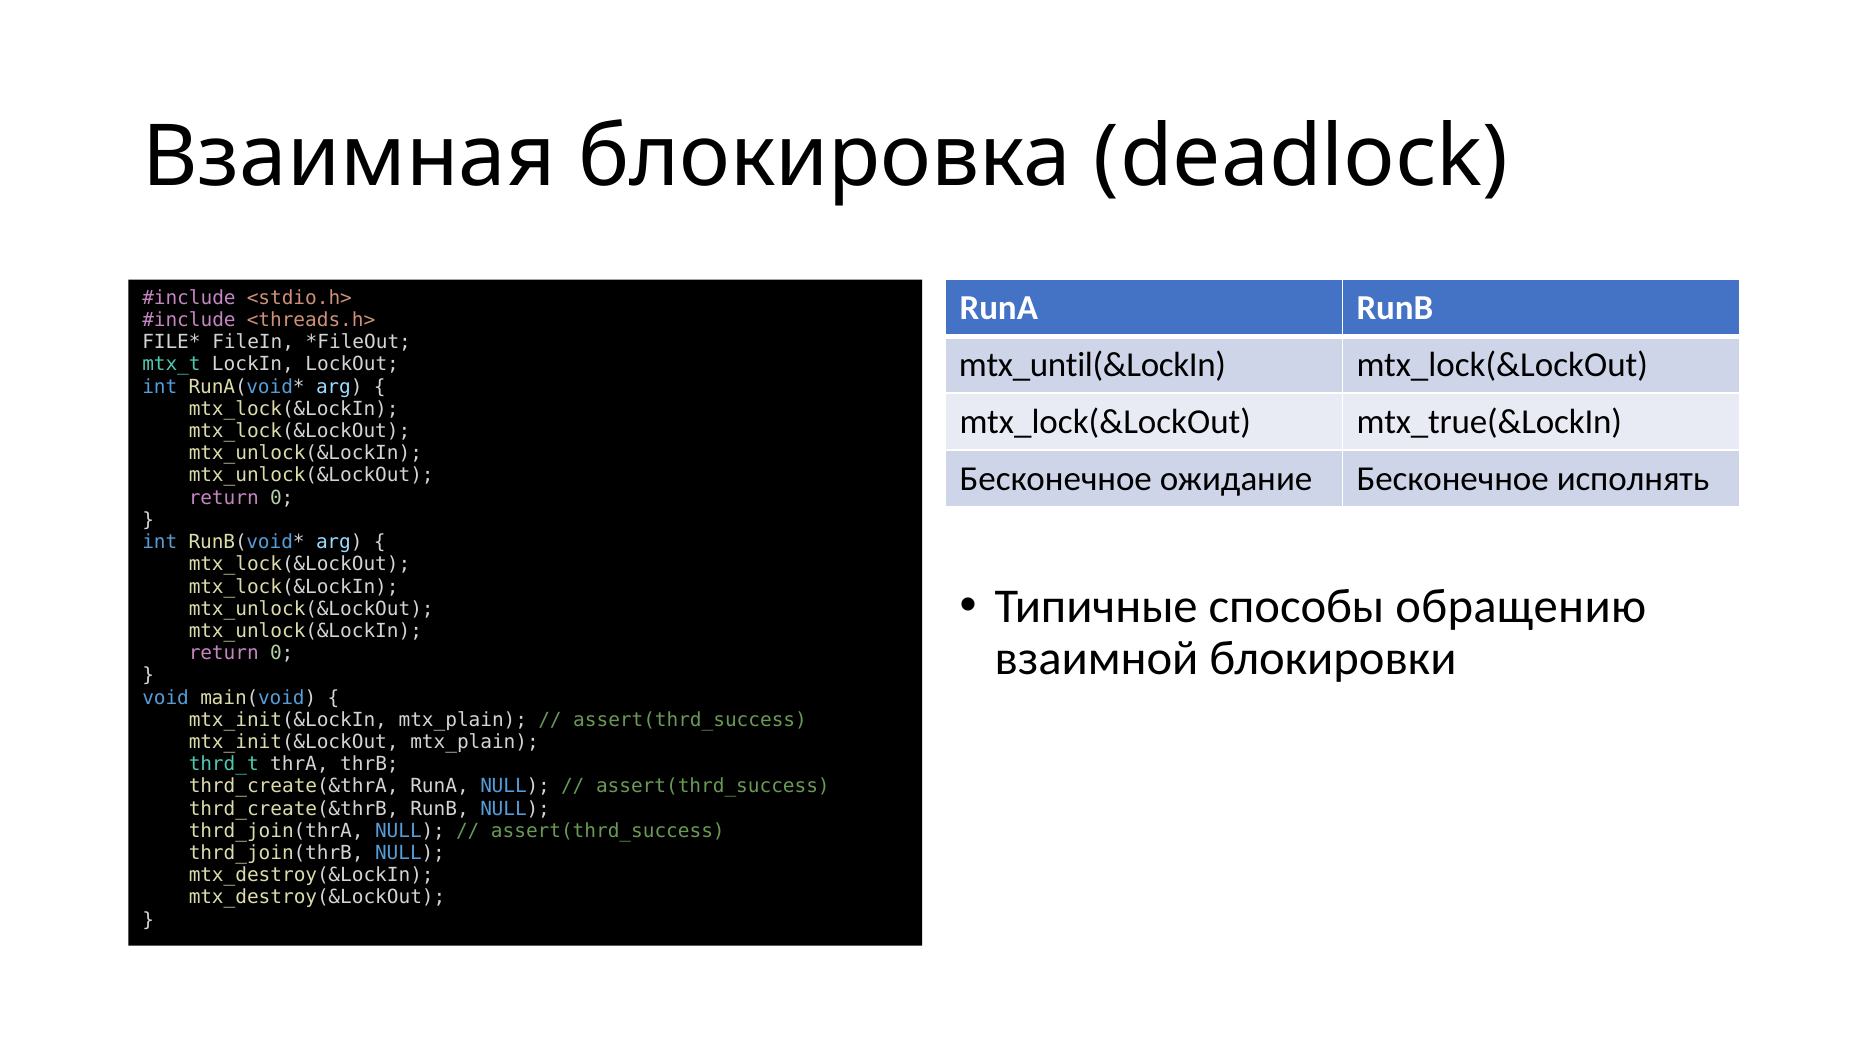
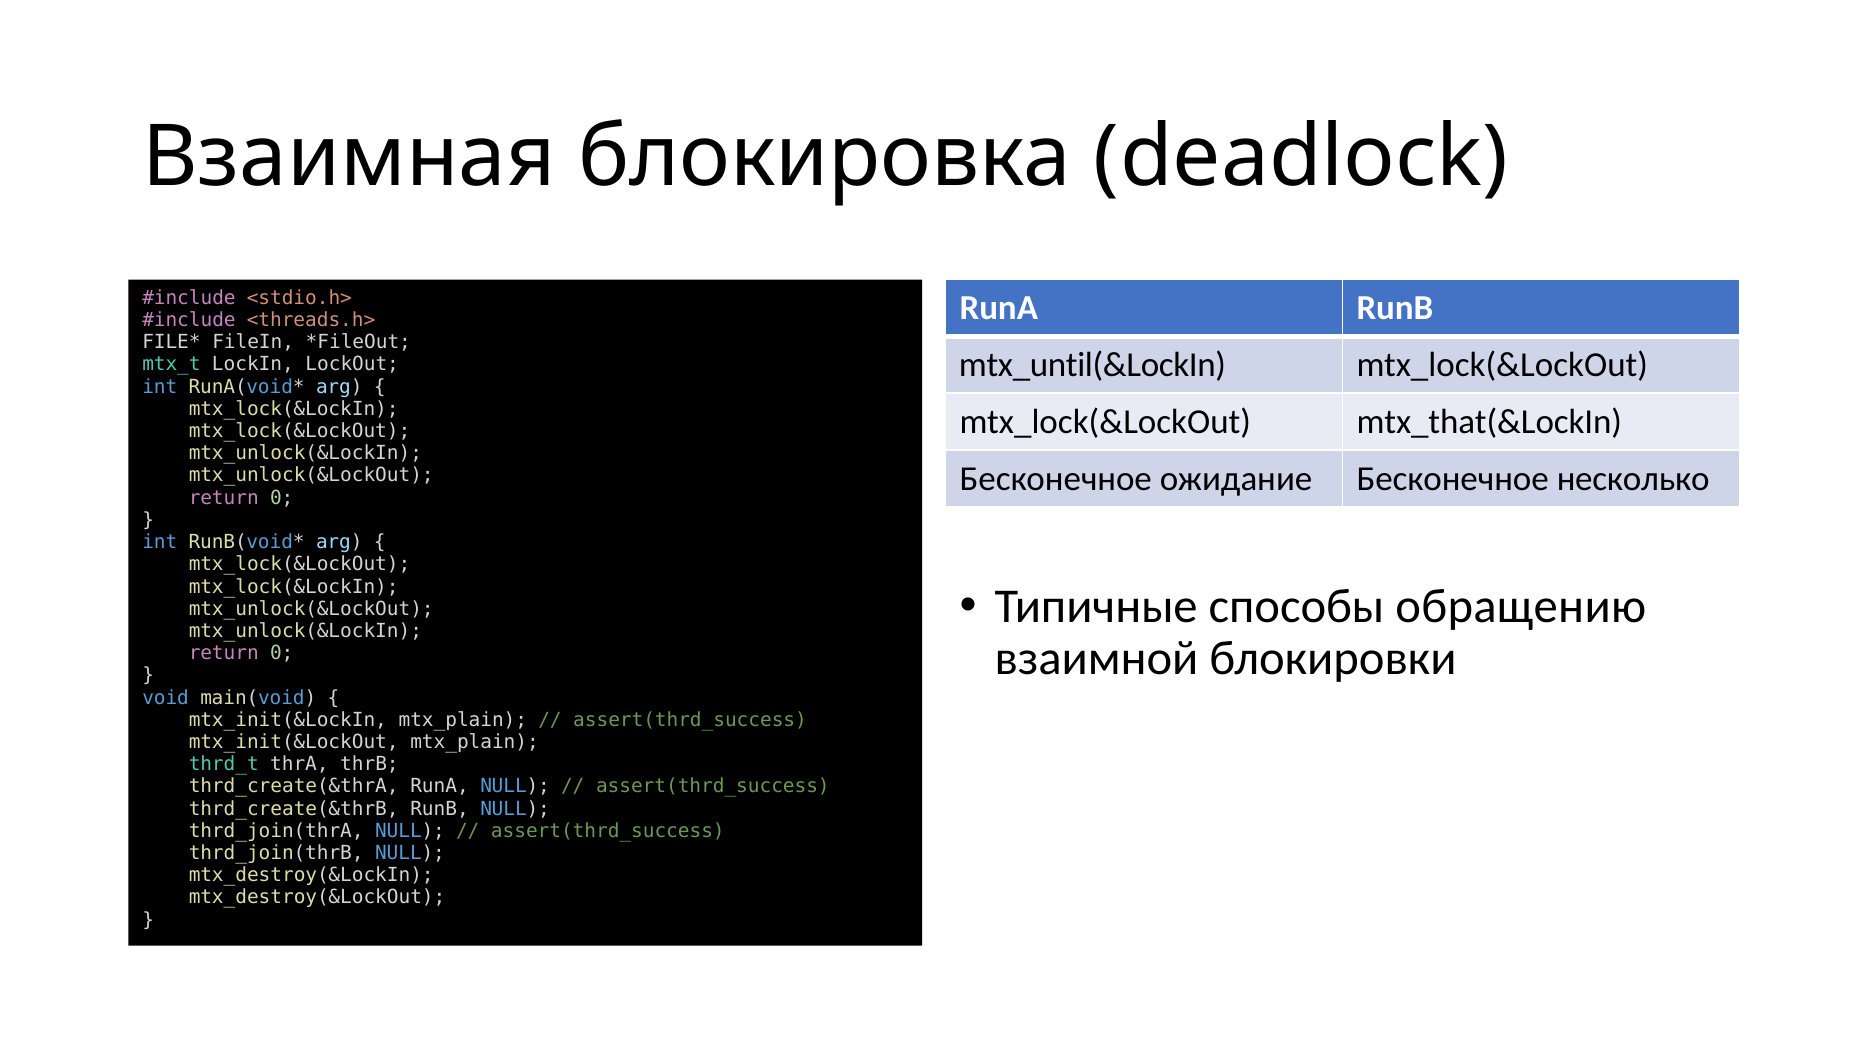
mtx_true(&LockIn: mtx_true(&LockIn -> mtx_that(&LockIn (1489, 422)
исполнять: исполнять -> несколько (1633, 479)
